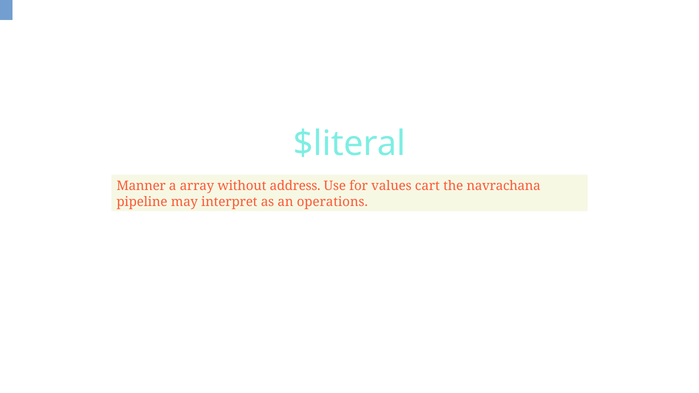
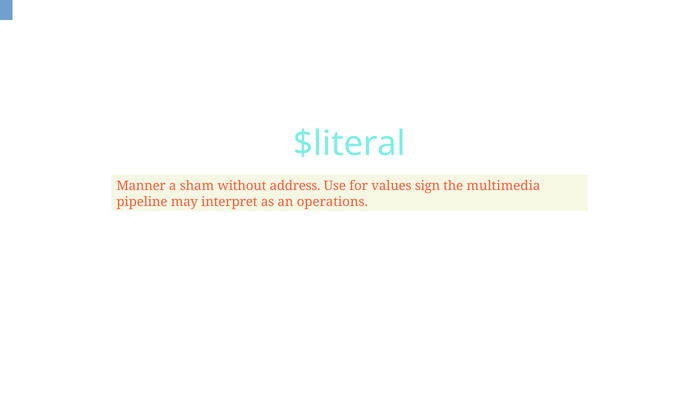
array: array -> sham (197, 186)
cart: cart -> sign (427, 186)
navrachana: navrachana -> multimedia (503, 186)
